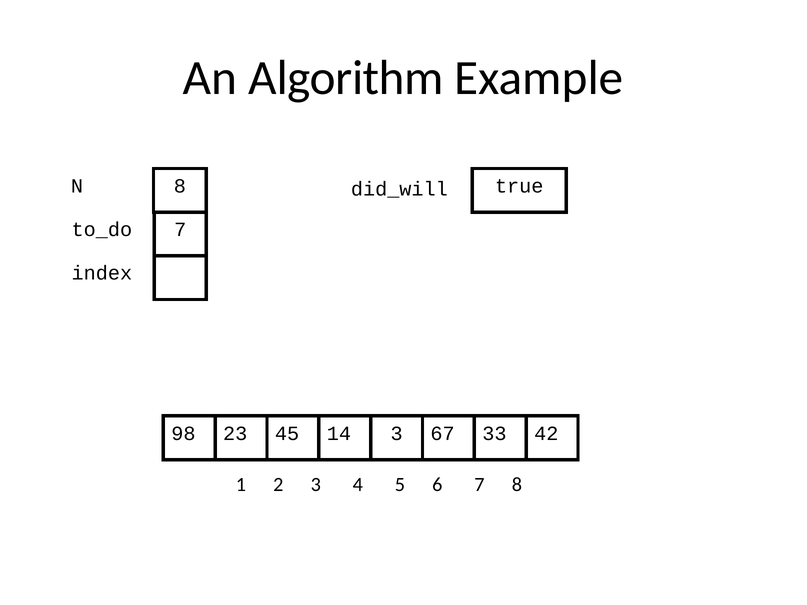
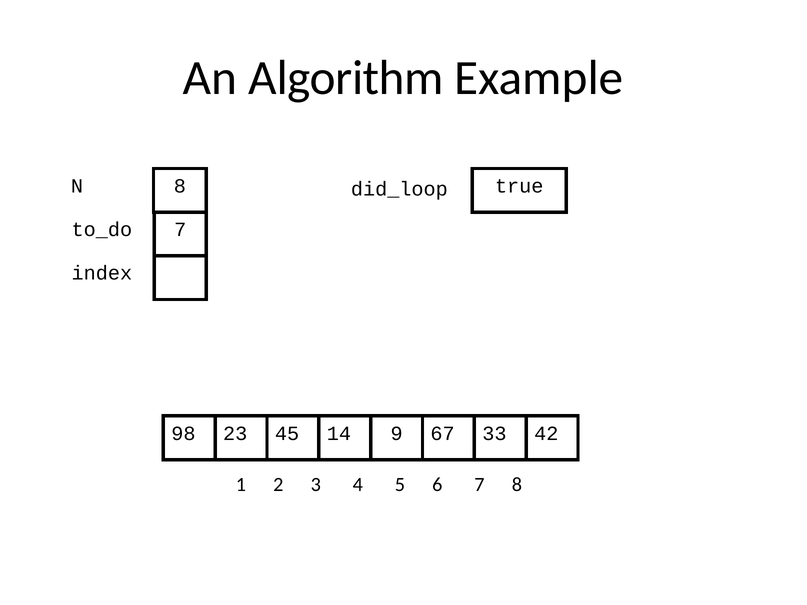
did_will: did_will -> did_loop (399, 189)
14 3: 3 -> 9 (397, 434)
